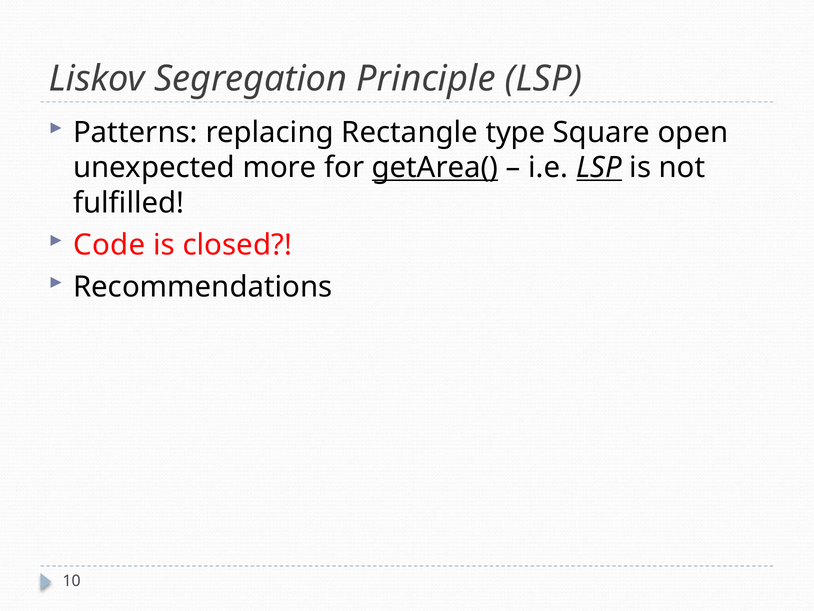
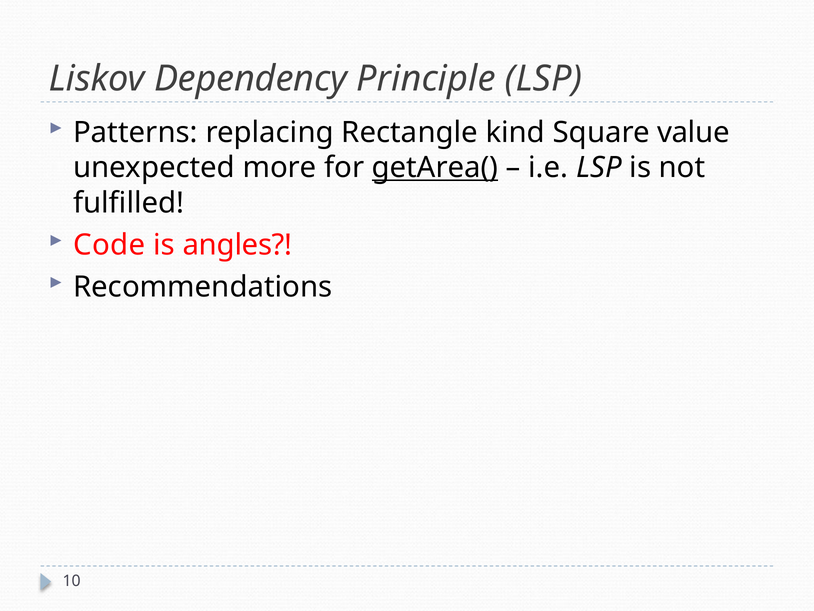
Segregation: Segregation -> Dependency (251, 79)
type: type -> kind (515, 132)
open: open -> value (693, 132)
LSP underline: present -> none (599, 167)
closed: closed -> angles (237, 245)
